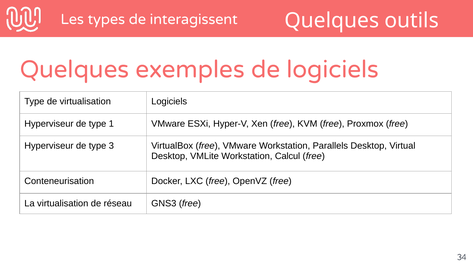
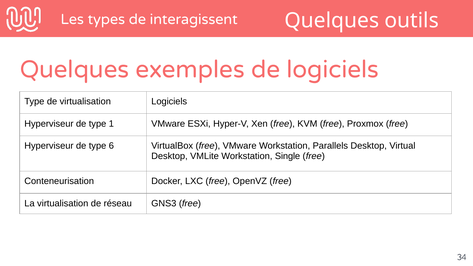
3: 3 -> 6 (111, 146)
Calcul: Calcul -> Single (288, 156)
